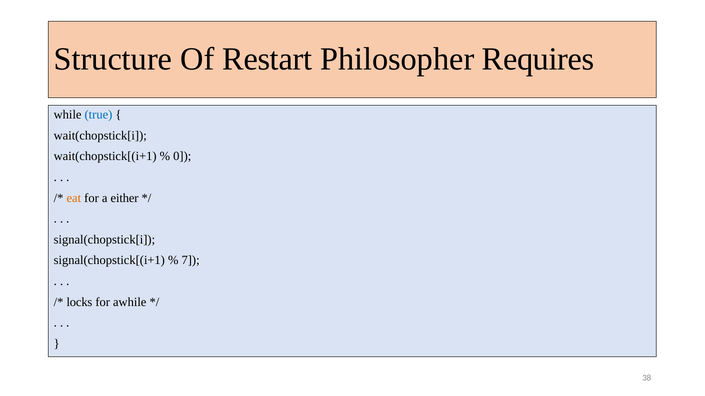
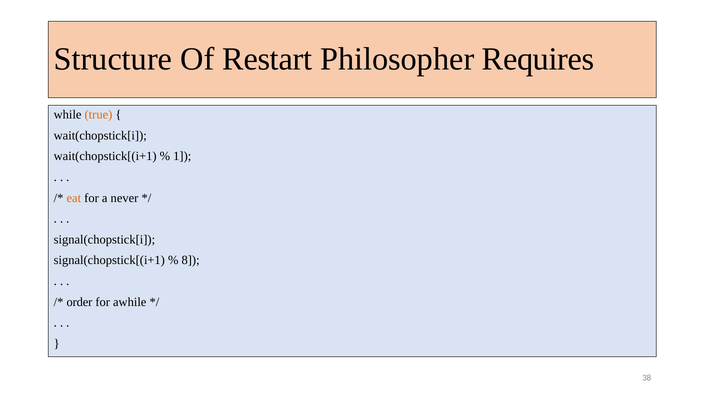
true colour: blue -> orange (98, 115)
0: 0 -> 1 (182, 157)
either: either -> never (125, 198)
7: 7 -> 8 (191, 261)
locks: locks -> order (79, 302)
